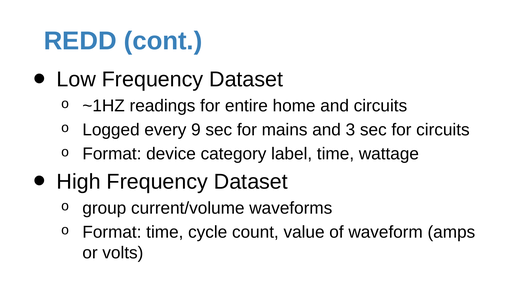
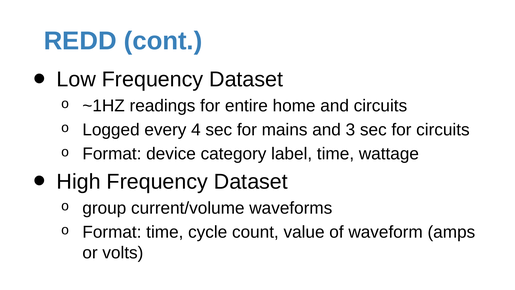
9: 9 -> 4 (196, 130)
